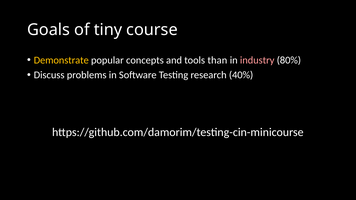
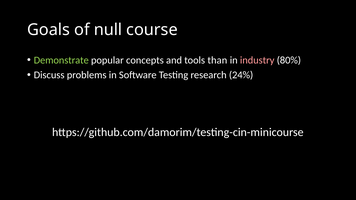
tiny: tiny -> null (108, 30)
Demonstrate colour: yellow -> light green (61, 60)
40%: 40% -> 24% (241, 75)
